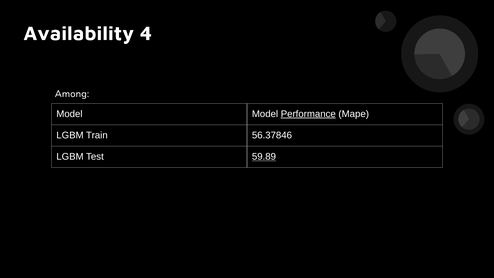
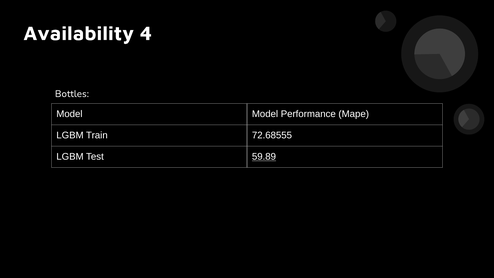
Among: Among -> Bottles (72, 94)
Performance underline: present -> none (308, 114)
56.37846: 56.37846 -> 72.68555 (272, 135)
